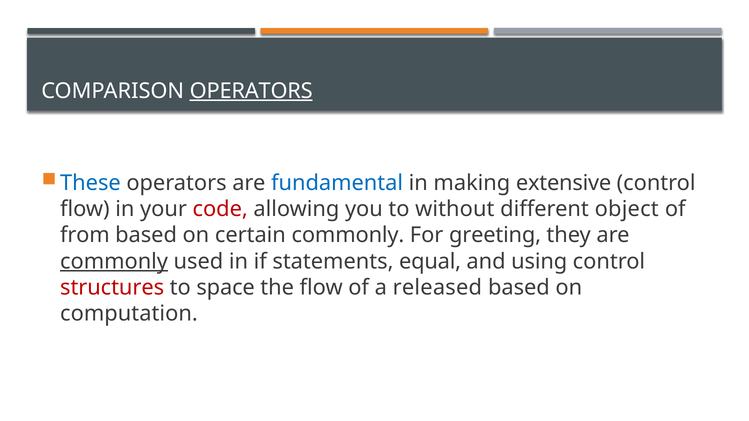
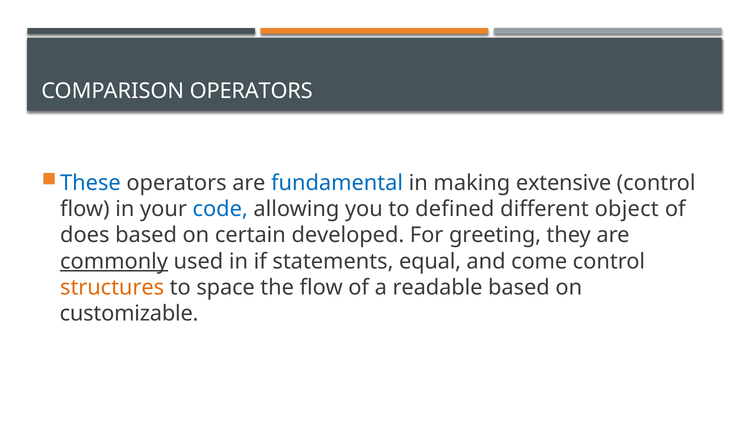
OPERATORS underline: present -> none (251, 91)
code colour: red -> blue (220, 209)
without: without -> defined (455, 209)
from: from -> does (85, 235)
certain commonly: commonly -> developed (348, 235)
using: using -> come (539, 262)
structures colour: red -> orange (112, 288)
released: released -> readable (438, 288)
computation: computation -> customizable (129, 314)
